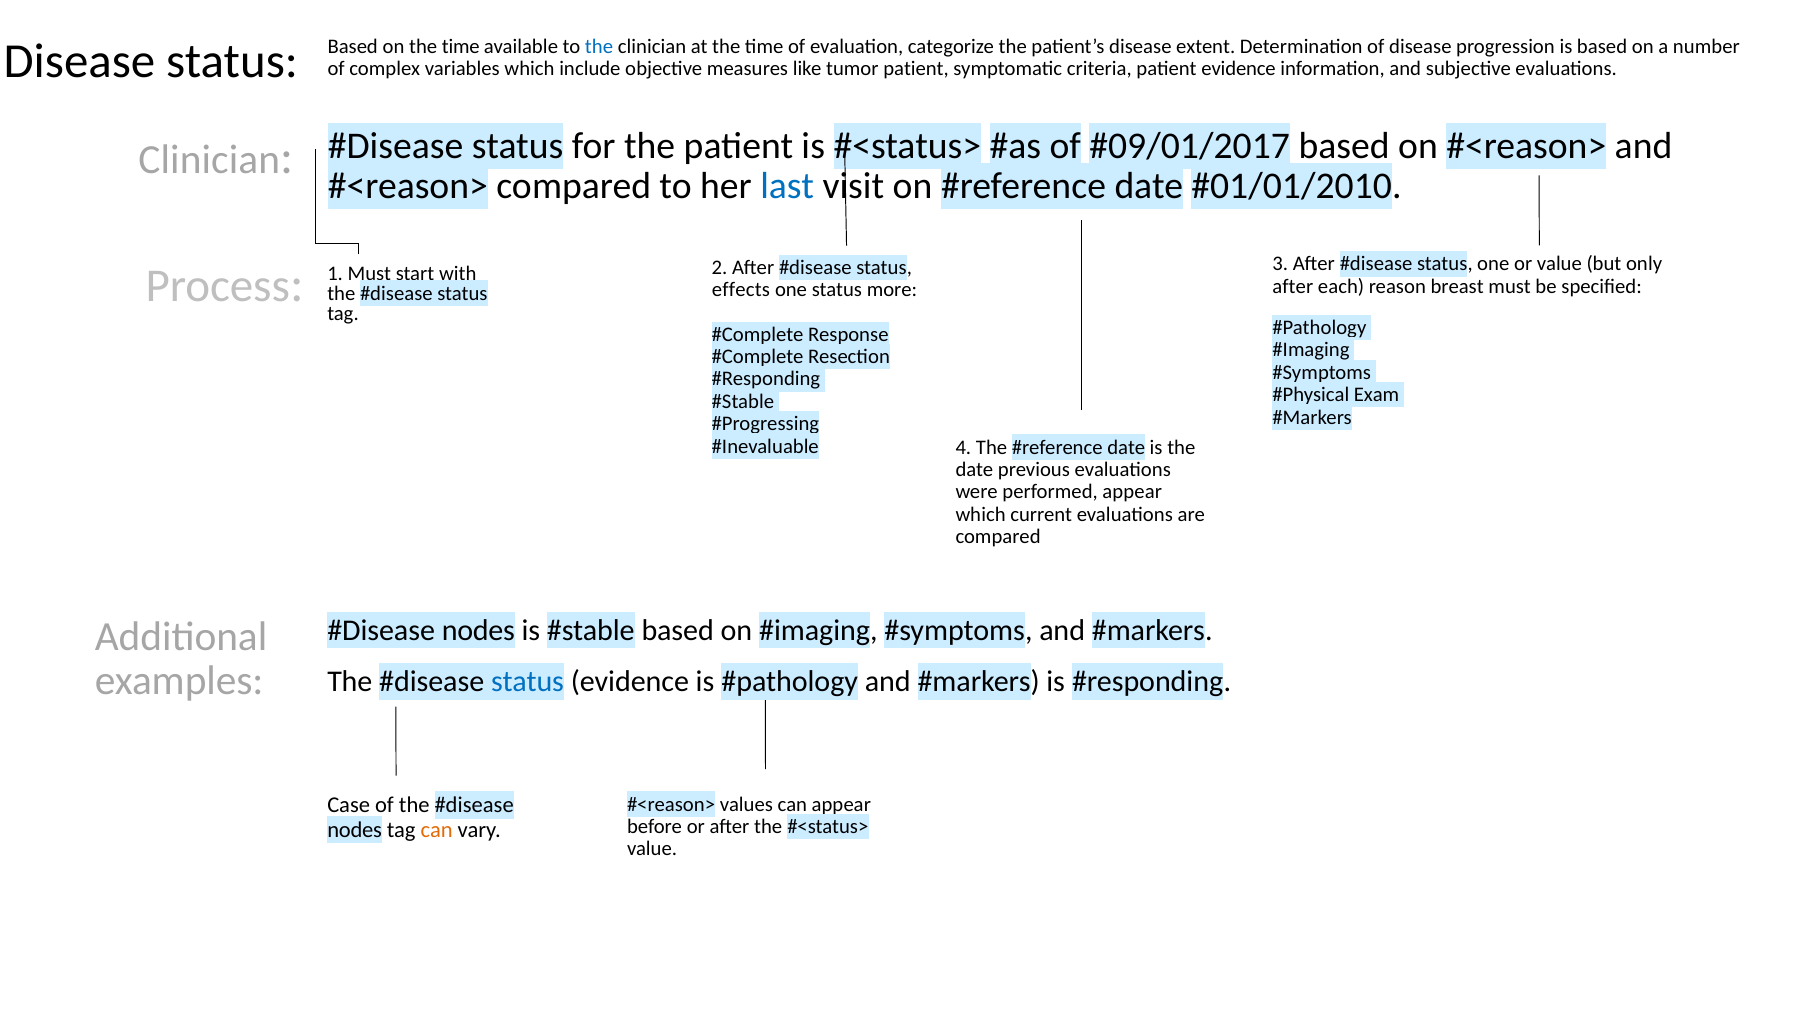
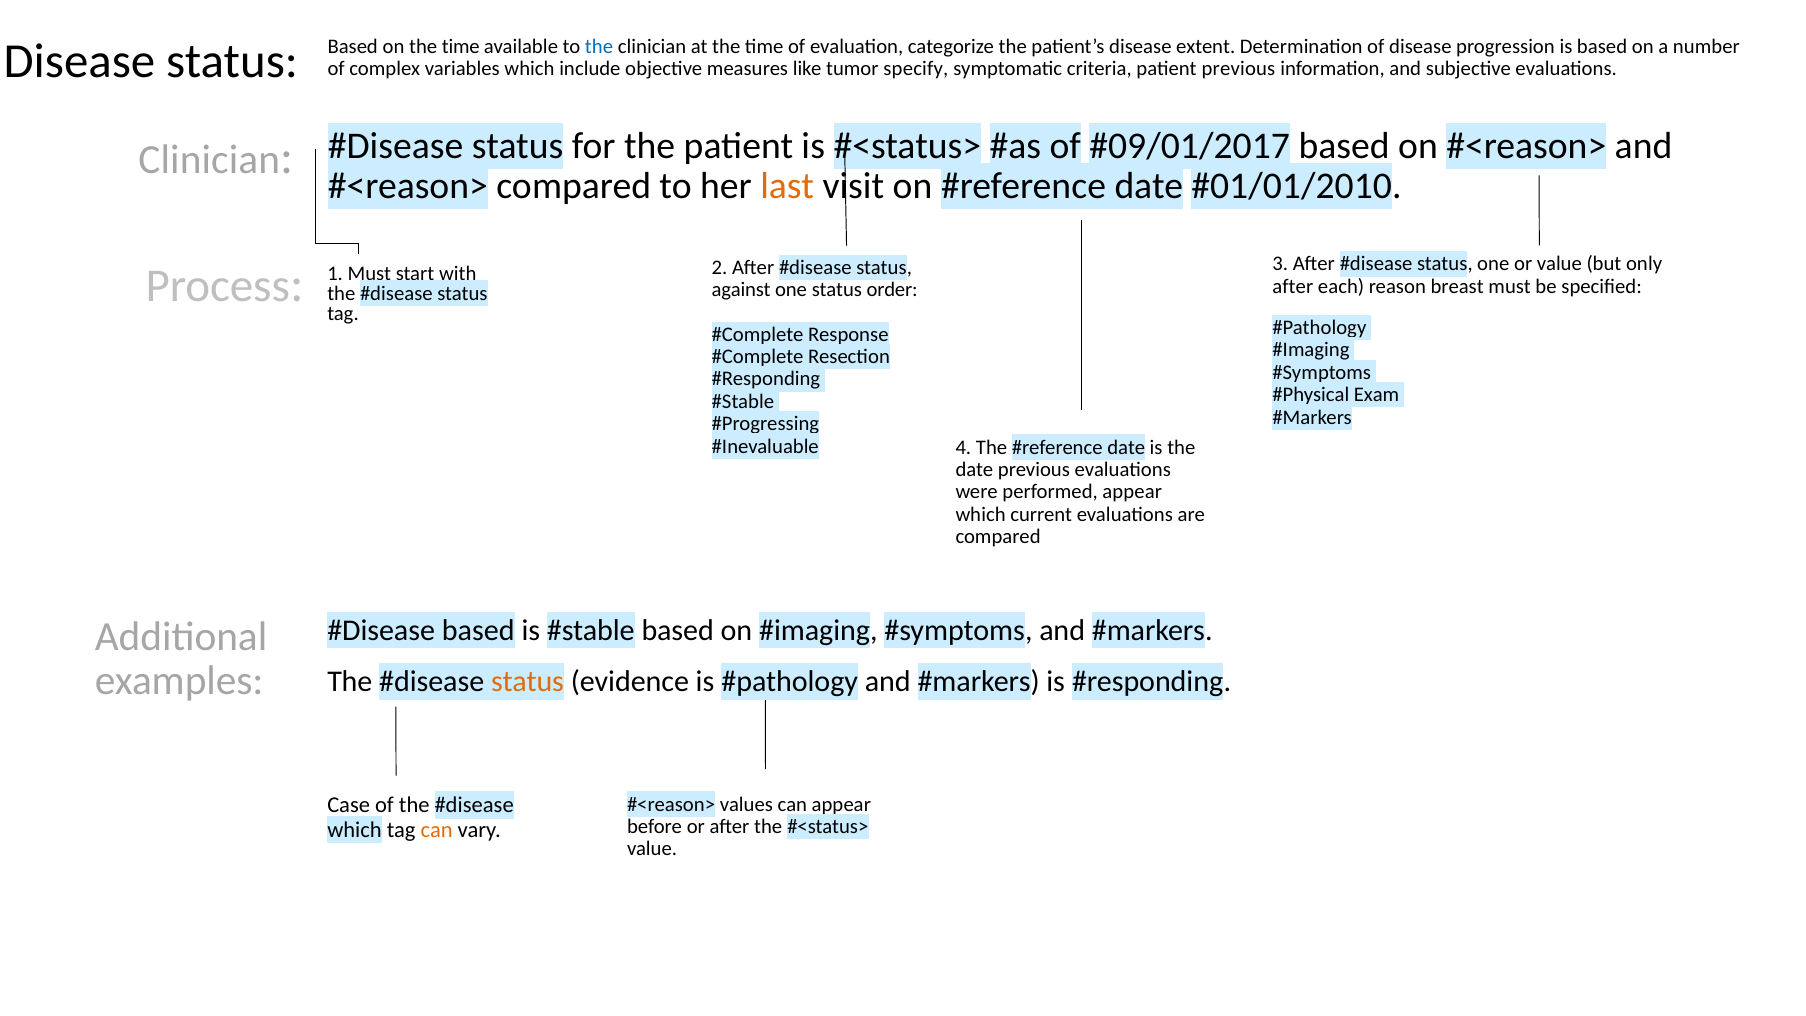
tumor patient: patient -> specify (916, 69)
patient evidence: evidence -> previous (1238, 69)
last colour: blue -> orange (787, 186)
effects: effects -> against (741, 290)
more: more -> order (892, 290)
nodes: nodes -> based (478, 630)
status colour: blue -> orange (528, 682)
nodes: nodes -> which (355, 830)
